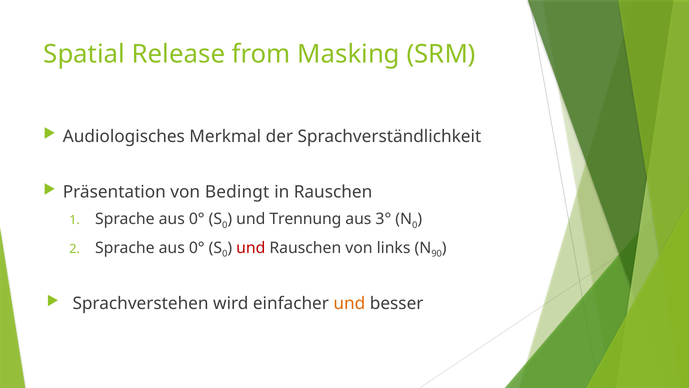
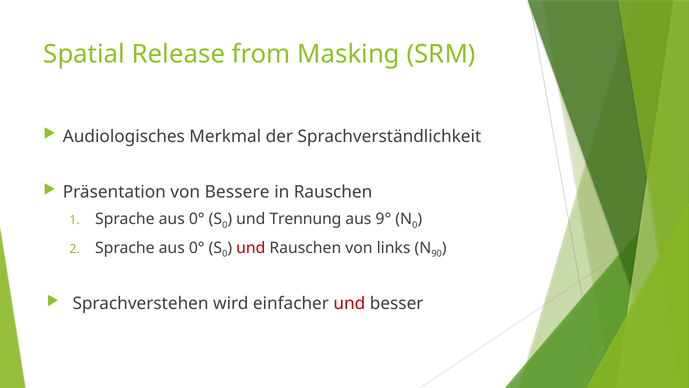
Bedingt: Bedingt -> Bessere (237, 192)
3°: 3° -> 9° (383, 219)
und colour: orange -> red (349, 303)
